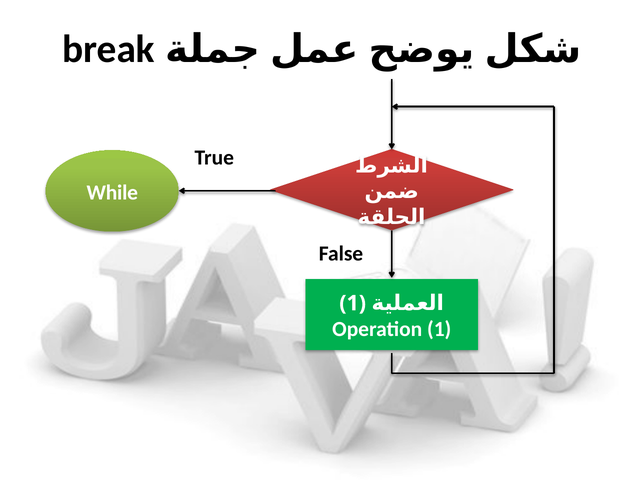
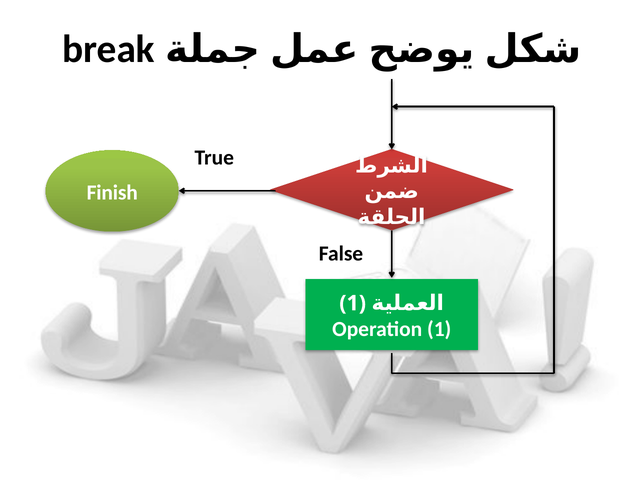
While: While -> Finish (112, 192)
